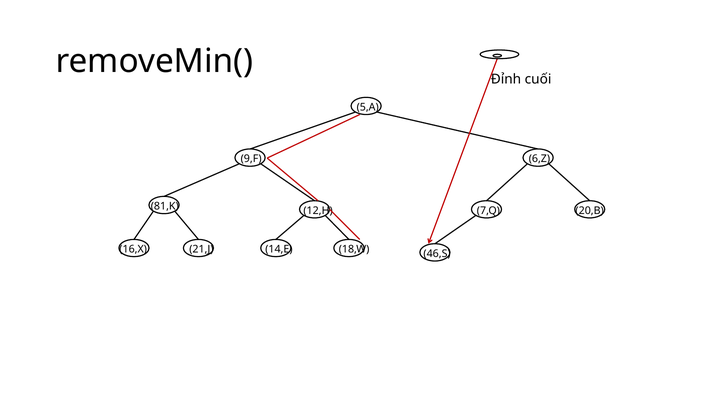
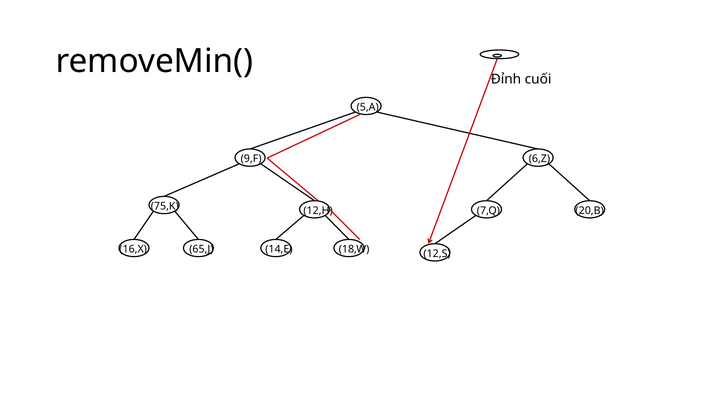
81,K: 81,K -> 75,K (165, 206)
21,J: 21,J -> 65,J (201, 249)
46,S: 46,S -> 12,S (437, 253)
